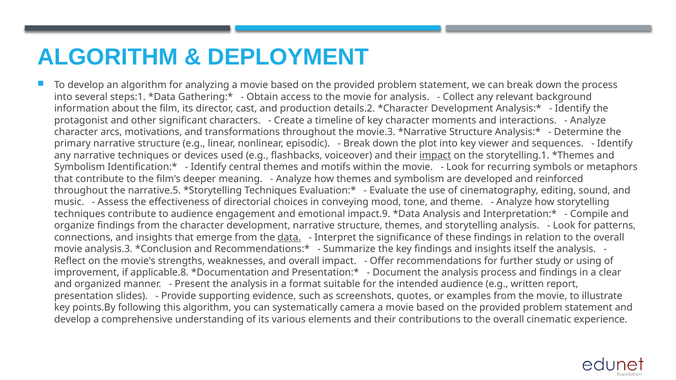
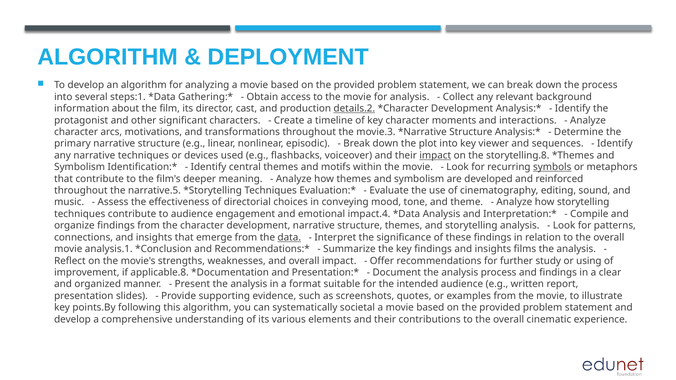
details.2 underline: none -> present (354, 109)
storytelling.1: storytelling.1 -> storytelling.8 (518, 155)
symbols underline: none -> present (552, 167)
impact.9: impact.9 -> impact.4 (369, 214)
analysis.3: analysis.3 -> analysis.1 (109, 249)
itself: itself -> films (525, 249)
camera: camera -> societal (357, 308)
